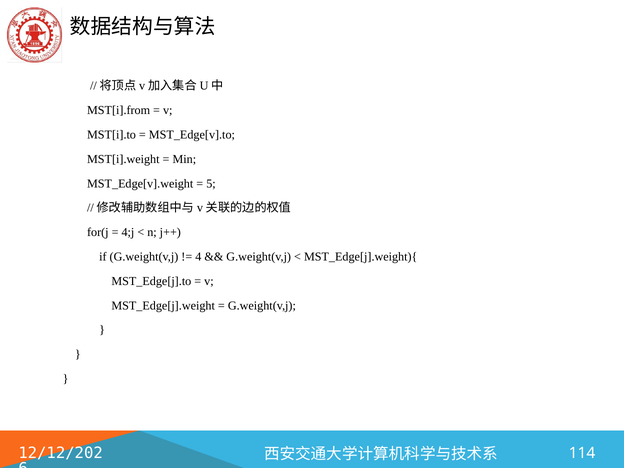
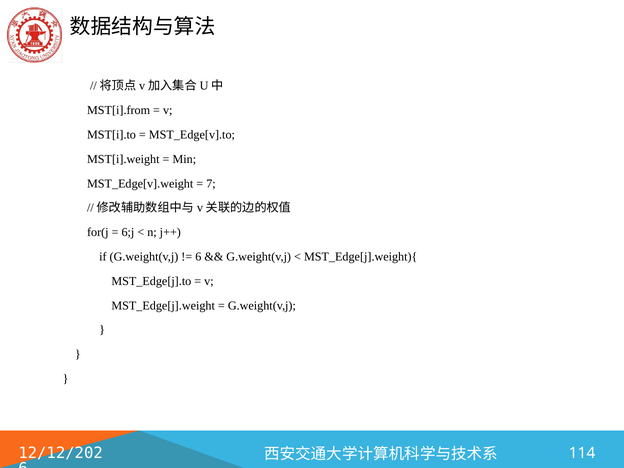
5: 5 -> 7 (211, 184)
4;j: 4;j -> 6;j (128, 232)
4: 4 -> 6 (198, 257)
